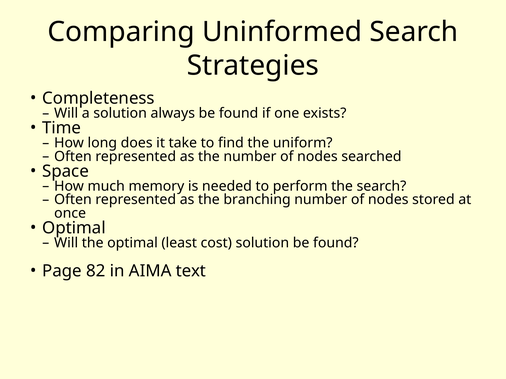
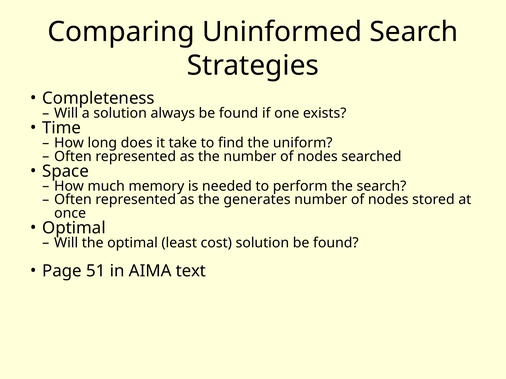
branching: branching -> generates (257, 200)
82: 82 -> 51 (96, 271)
